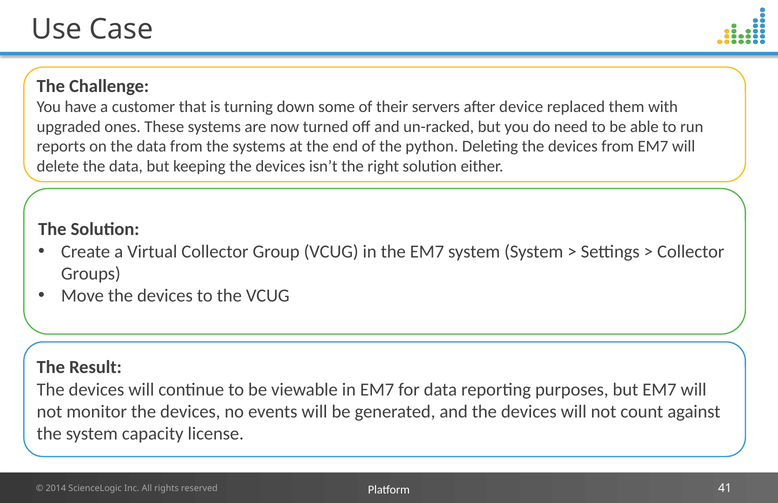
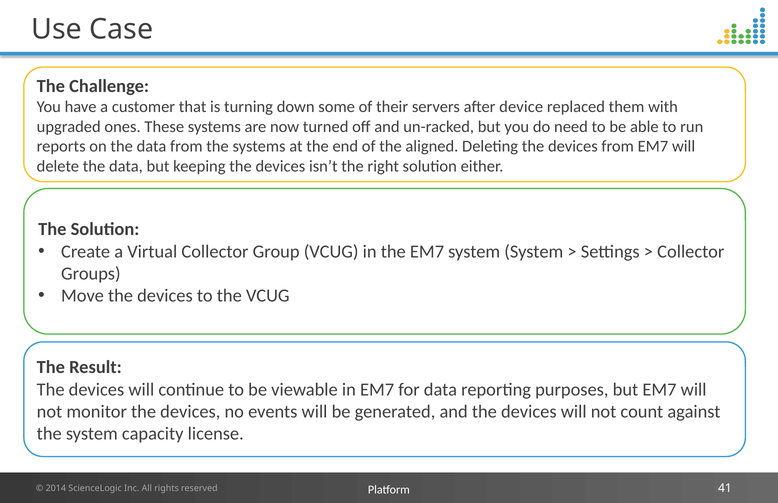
python: python -> aligned (432, 147)
